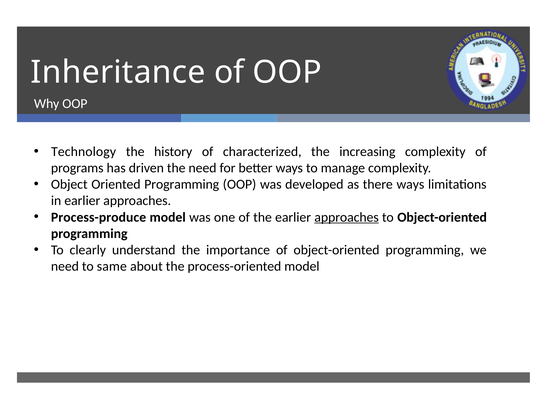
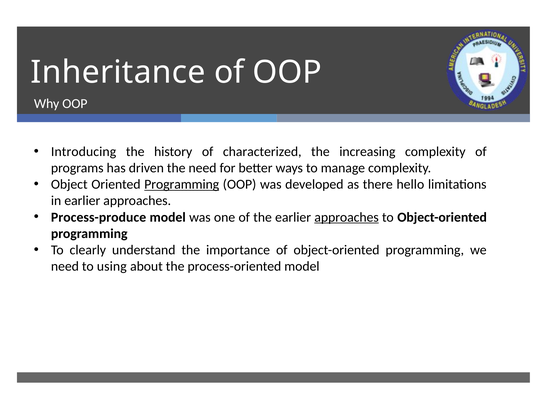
Technology: Technology -> Introducing (84, 152)
Programming underline: none -> present (182, 184)
there ways: ways -> hello (410, 184)
same: same -> using (112, 267)
